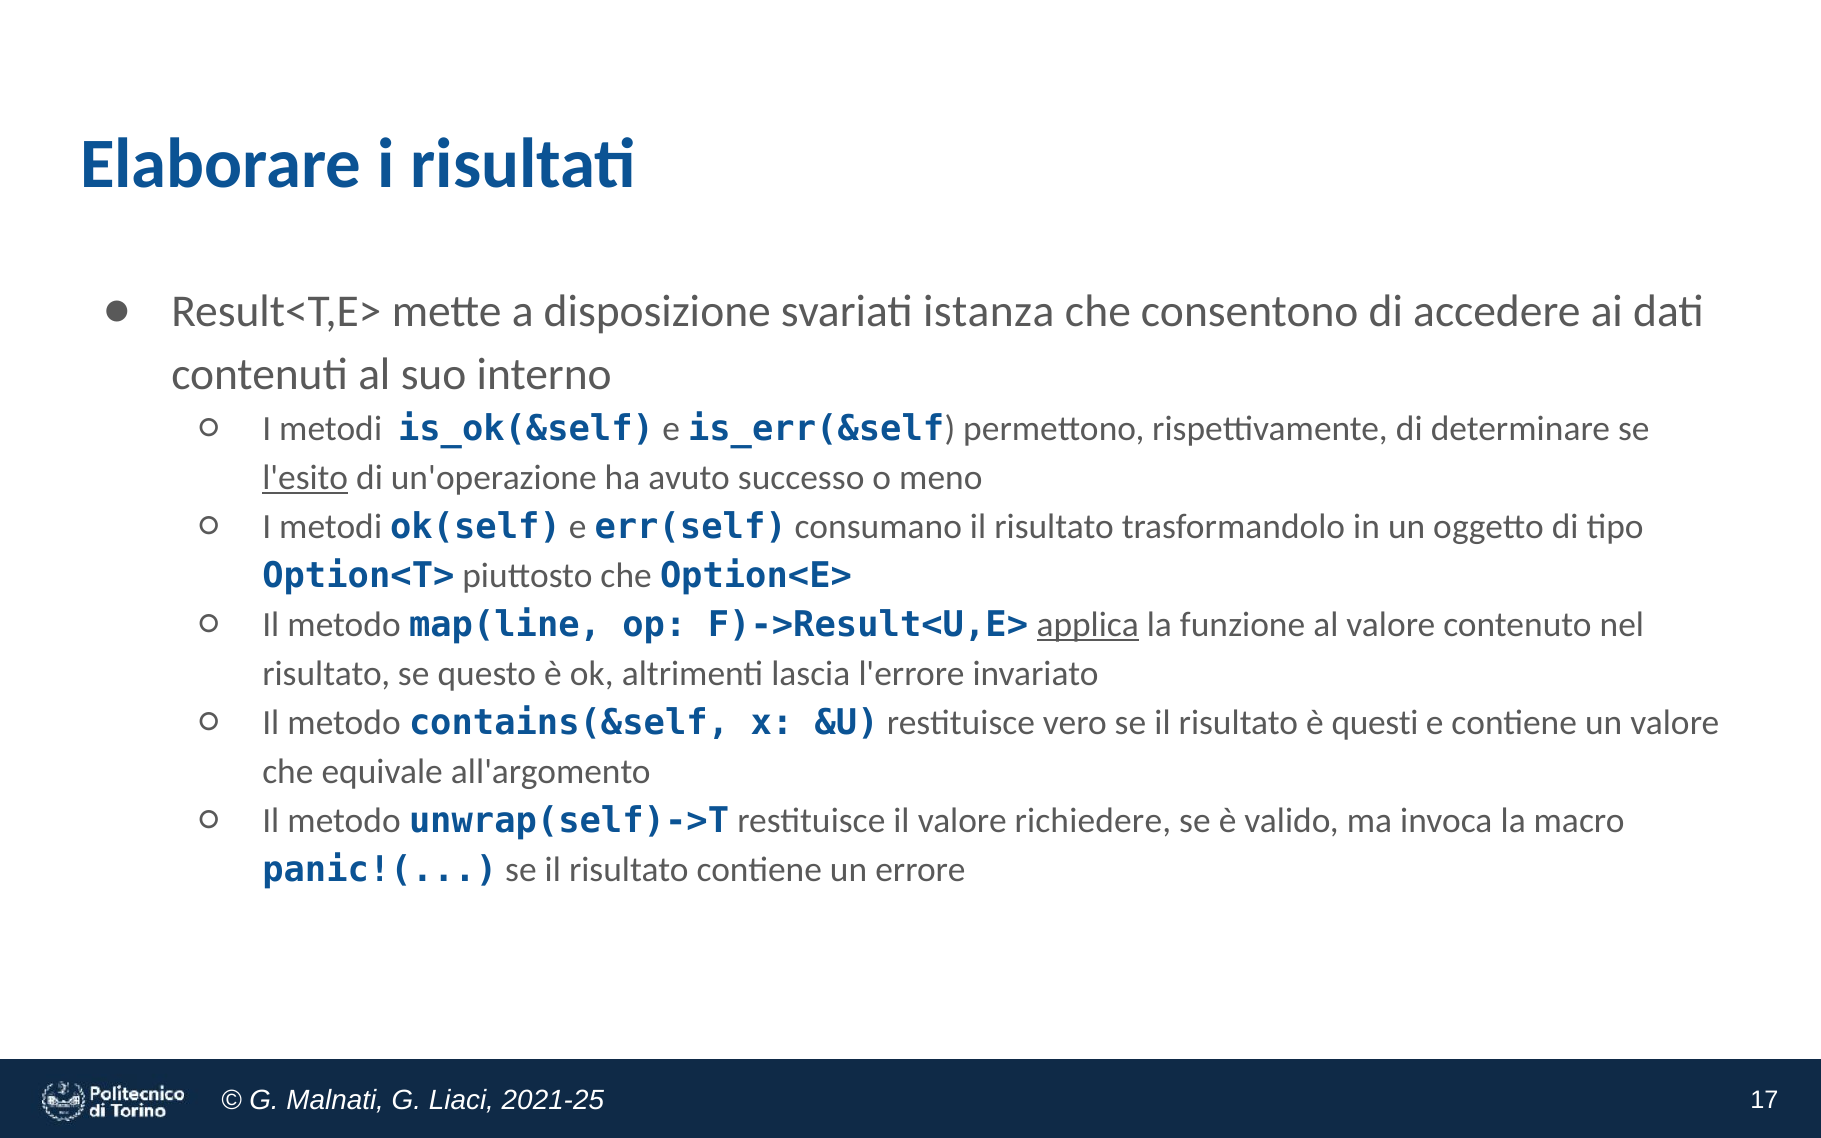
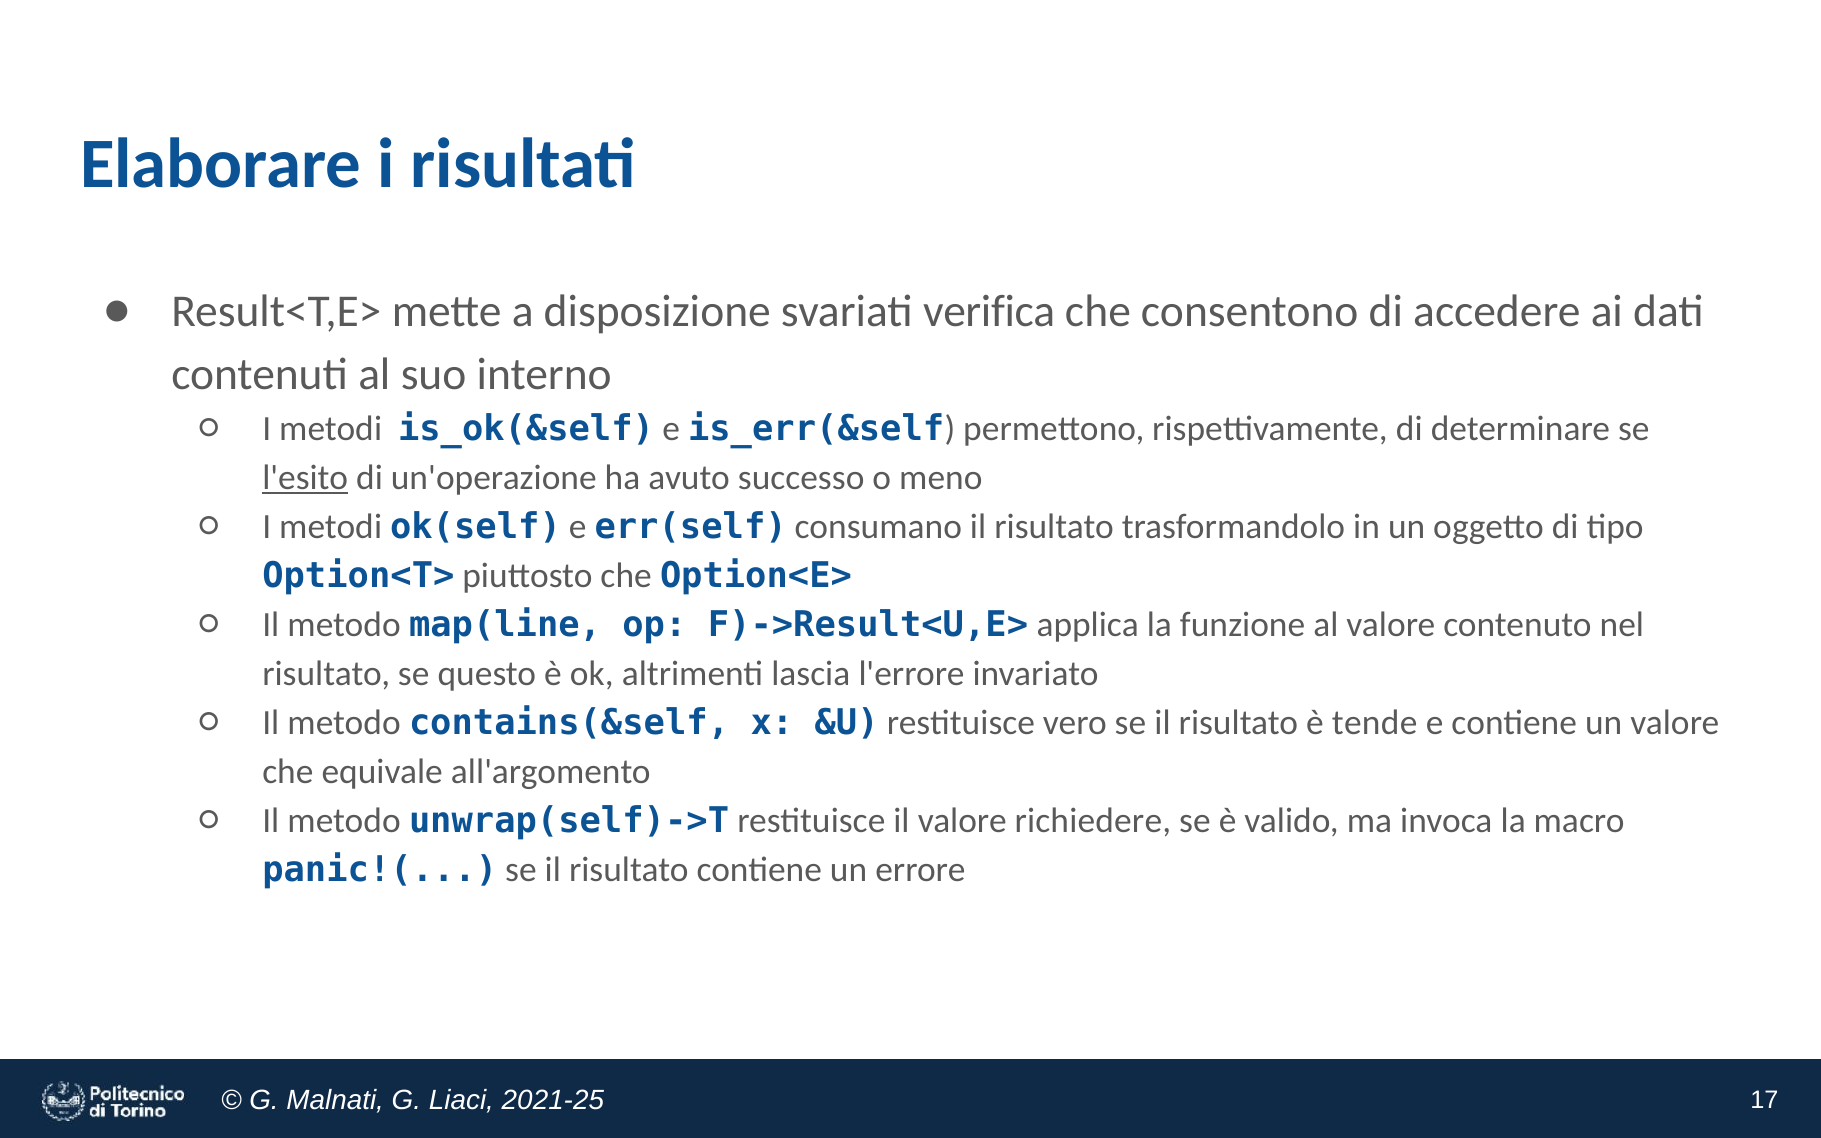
istanza: istanza -> verifica (989, 312)
applica underline: present -> none (1088, 625)
questi: questi -> tende (1375, 723)
